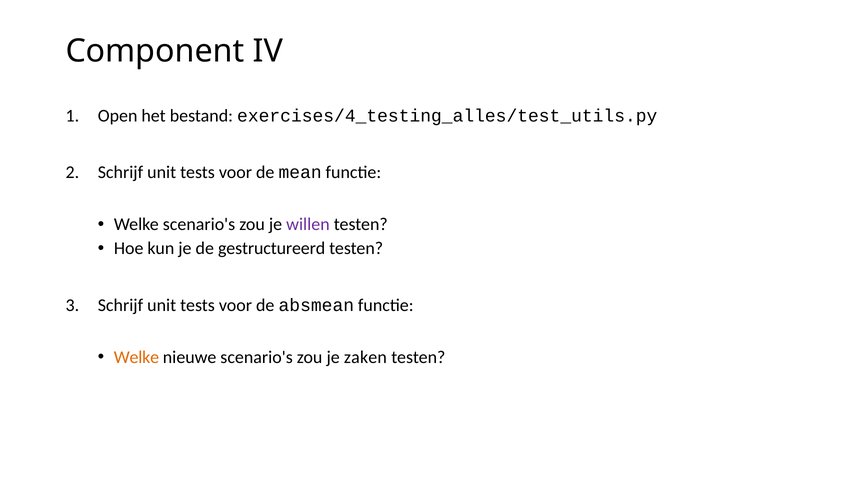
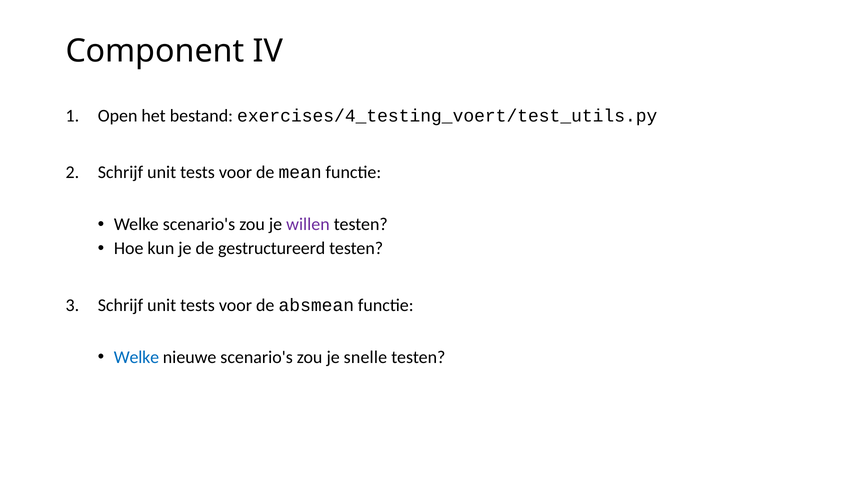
exercises/4_testing_alles/test_utils.py: exercises/4_testing_alles/test_utils.py -> exercises/4_testing_voert/test_utils.py (447, 116)
Welke colour: orange -> blue (136, 357)
zaken: zaken -> snelle (365, 357)
